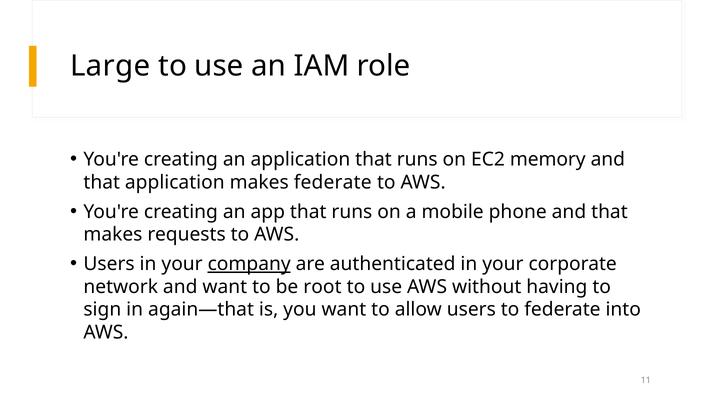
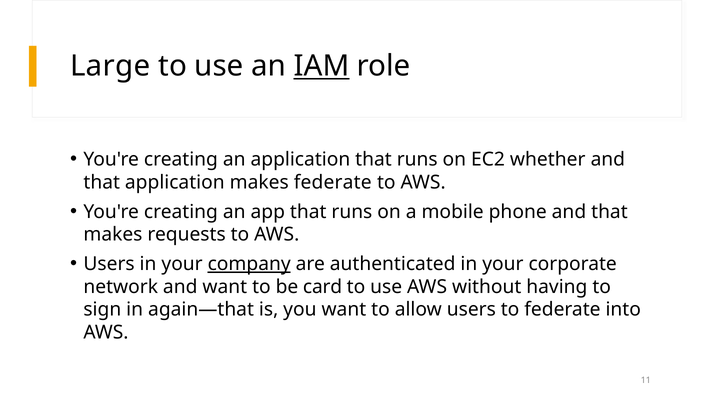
IAM underline: none -> present (321, 66)
memory: memory -> whether (548, 159)
root: root -> card (323, 287)
